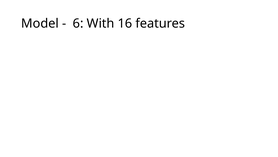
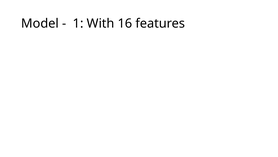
6: 6 -> 1 (78, 23)
